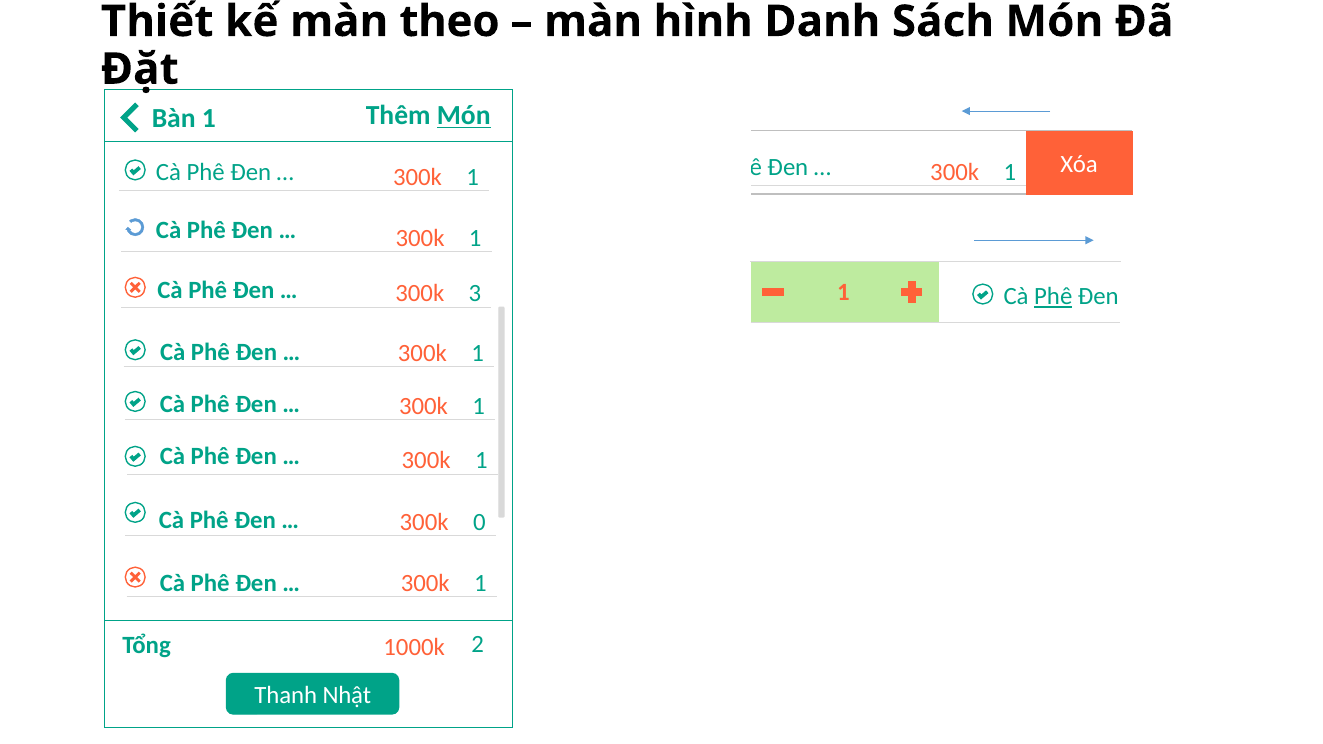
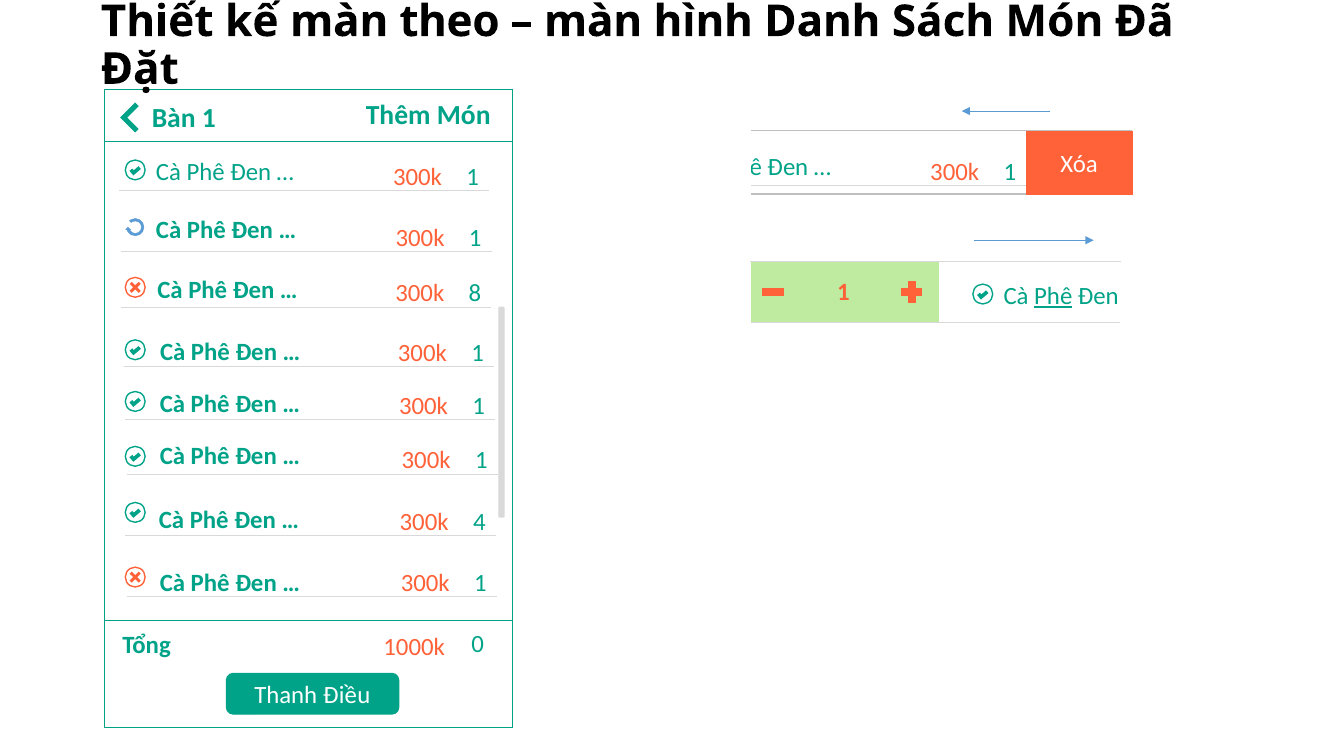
Món underline: present -> none (464, 116)
3: 3 -> 8 (475, 294)
0: 0 -> 4 (479, 522)
2: 2 -> 0 (478, 645)
Nhật: Nhật -> Điều (347, 696)
